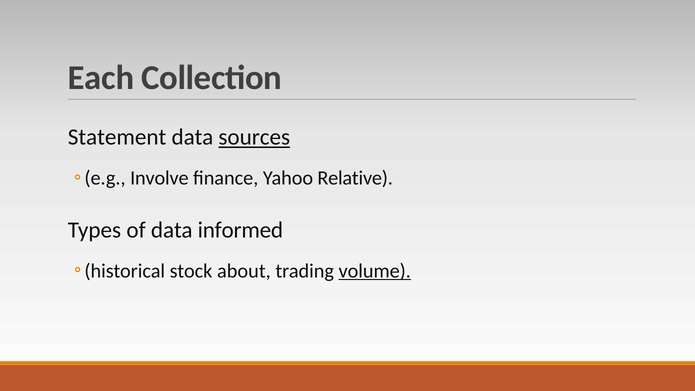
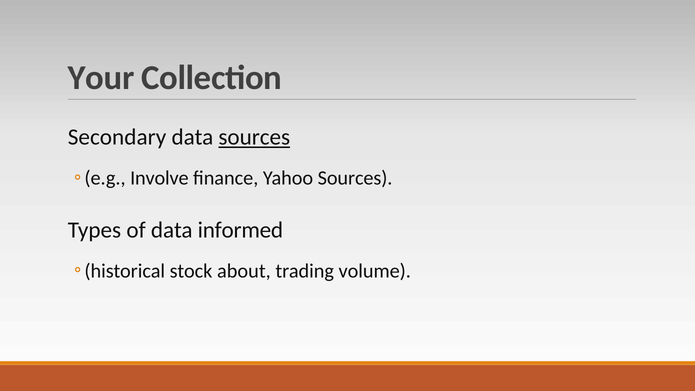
Each: Each -> Your (101, 78)
Statement: Statement -> Secondary (117, 137)
Yahoo Relative: Relative -> Sources (355, 178)
volume underline: present -> none (375, 271)
